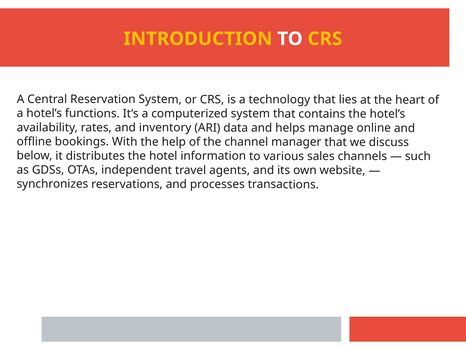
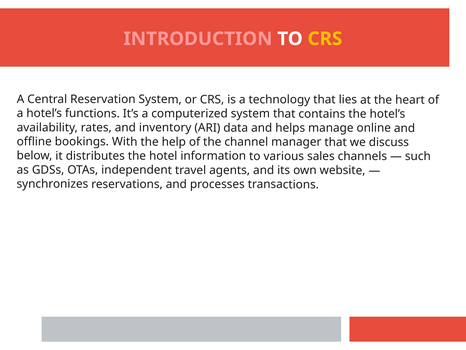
INTRODUCTION colour: yellow -> pink (198, 39)
